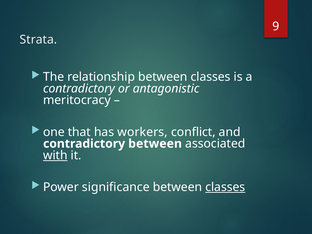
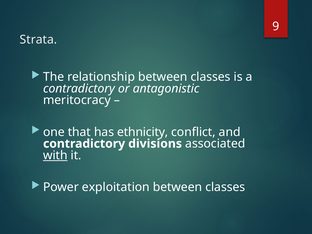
workers: workers -> ethnicity (143, 132)
contradictory between: between -> divisions (155, 144)
significance: significance -> exploitation (116, 187)
classes underline: present -> none (225, 187)
